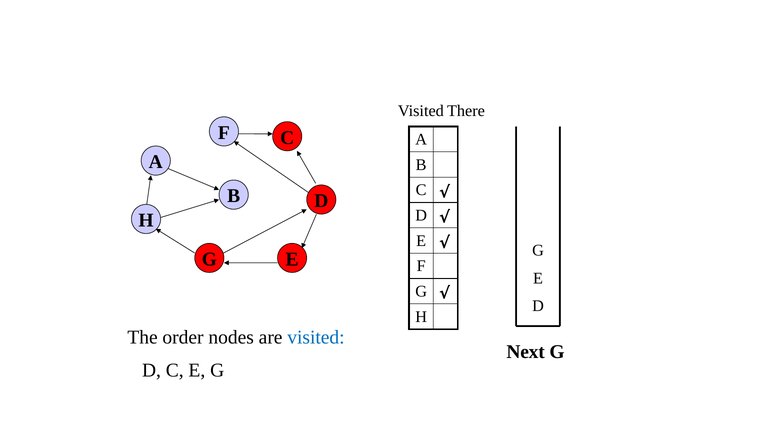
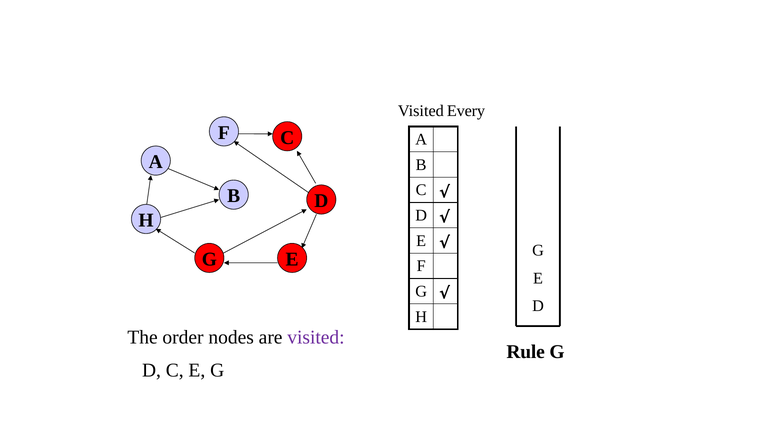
There: There -> Every (466, 111)
visited colour: blue -> purple (316, 337)
Next: Next -> Rule (526, 352)
